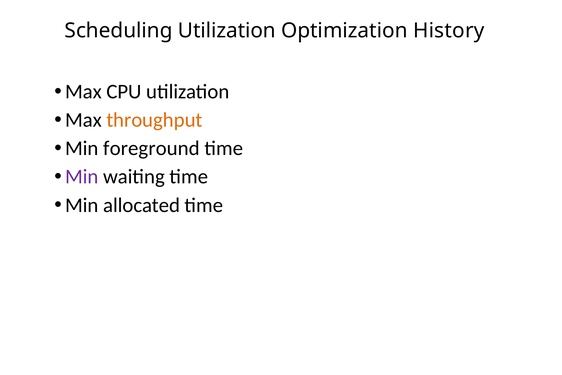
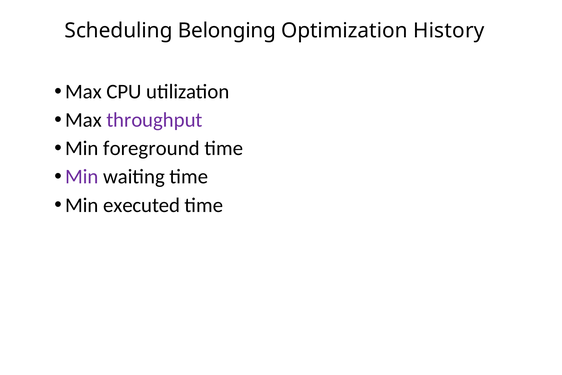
Scheduling Utilization: Utilization -> Belonging (227, 31)
throughput colour: orange -> purple (154, 120)
allocated: allocated -> executed (142, 205)
